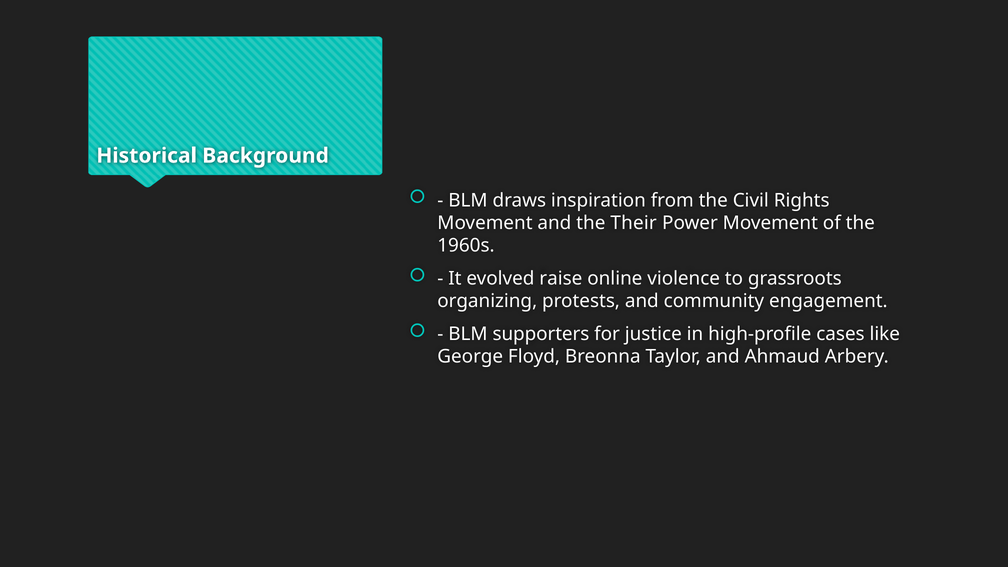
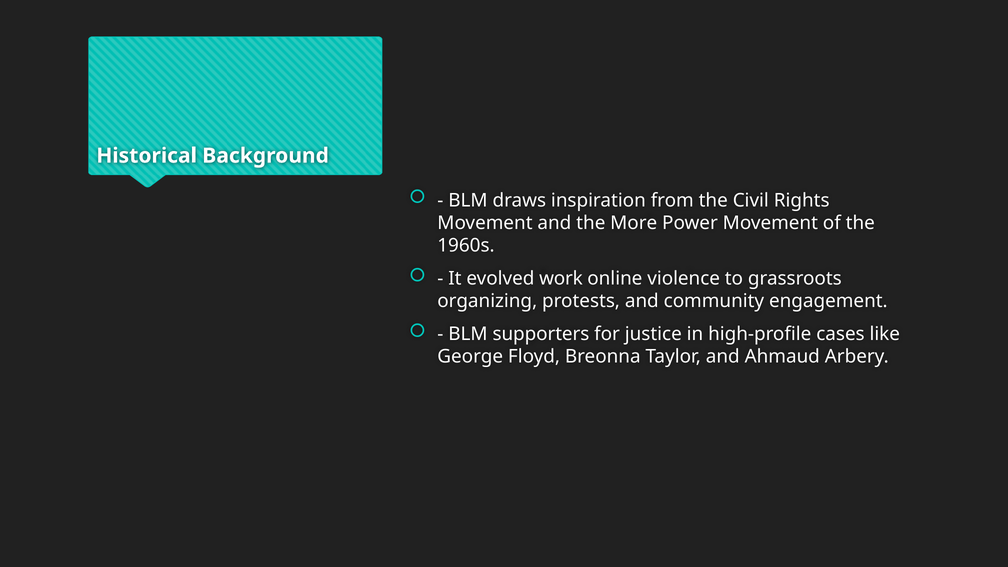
Their: Their -> More (634, 223)
raise: raise -> work (561, 278)
